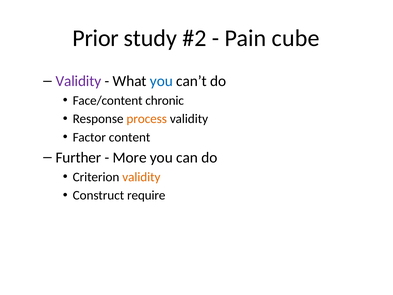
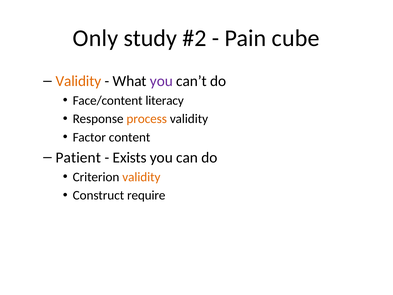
Prior: Prior -> Only (95, 38)
Validity colour: purple -> orange (78, 81)
you colour: blue -> purple (161, 81)
chronic: chronic -> literacy (165, 100)
Further: Further -> Patient (78, 157)
More: More -> Exists (130, 157)
